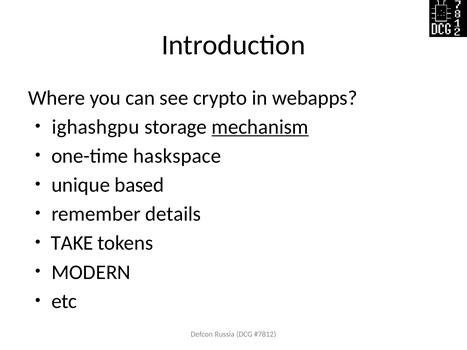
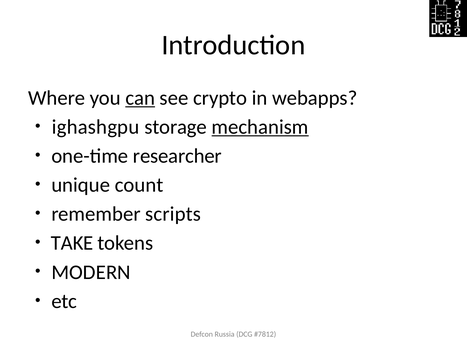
can underline: none -> present (140, 98)
haskspace: haskspace -> researcher (177, 156)
based: based -> count (139, 185)
details: details -> scripts (173, 214)
